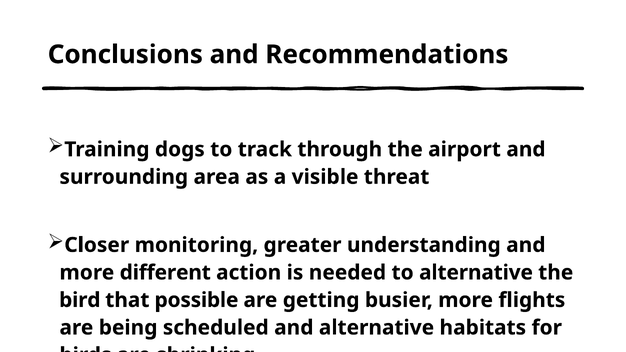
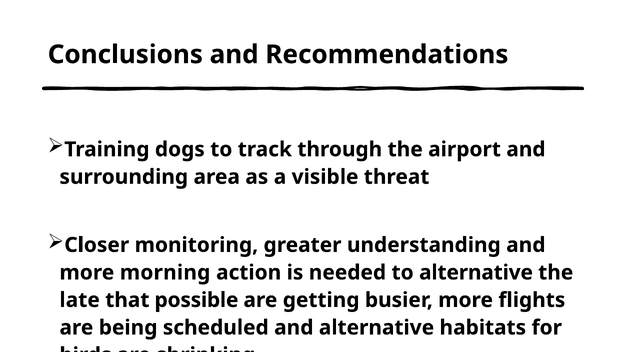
different: different -> morning (165, 273)
bird: bird -> late (80, 300)
